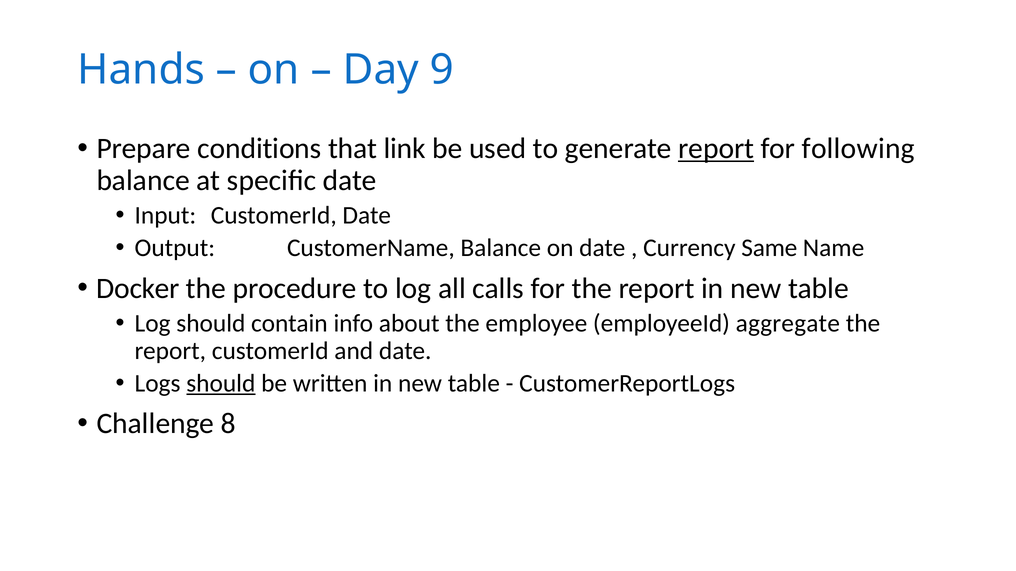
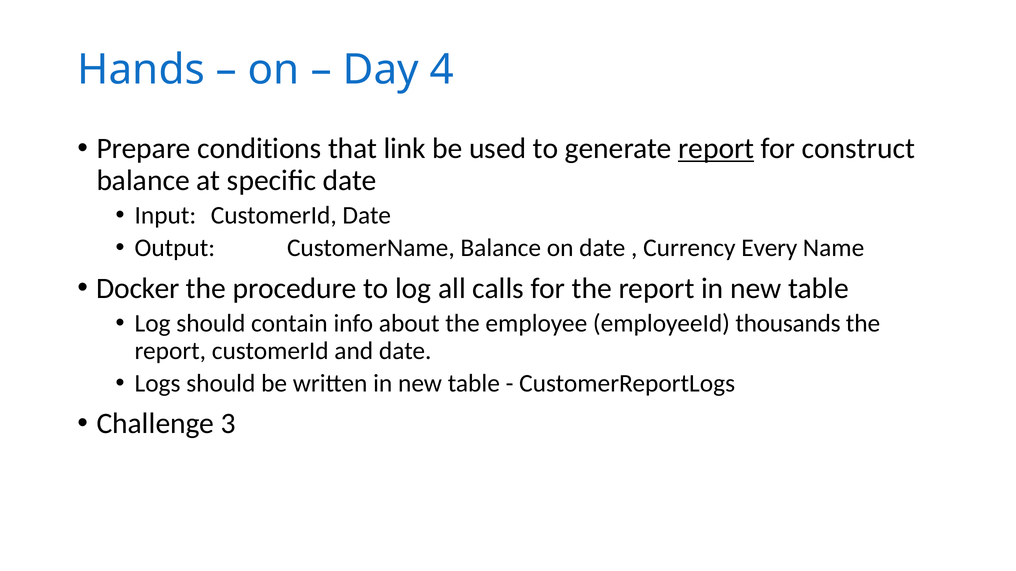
9: 9 -> 4 (442, 70)
following: following -> construct (858, 149)
Same: Same -> Every (769, 248)
aggregate: aggregate -> thousands (788, 324)
should underline: present -> none (221, 384)
8: 8 -> 3 (228, 424)
